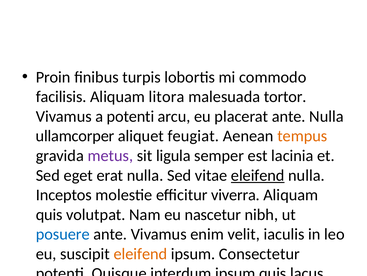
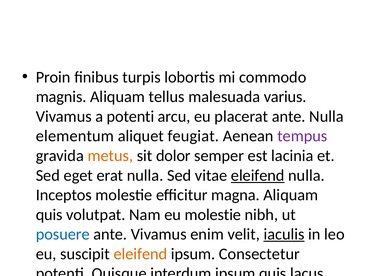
facilisis: facilisis -> magnis (61, 97)
litora: litora -> tellus (167, 97)
tortor: tortor -> varius (285, 97)
ullamcorper: ullamcorper -> elementum (75, 136)
tempus colour: orange -> purple (302, 136)
metus colour: purple -> orange (110, 155)
ligula: ligula -> dolor (173, 155)
viverra: viverra -> magna (235, 194)
eu nascetur: nascetur -> molestie (213, 214)
iaculis underline: none -> present (284, 234)
